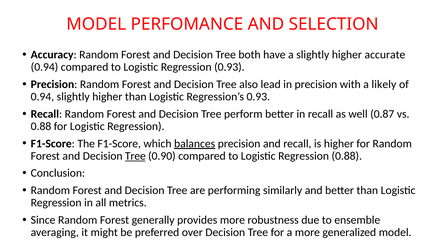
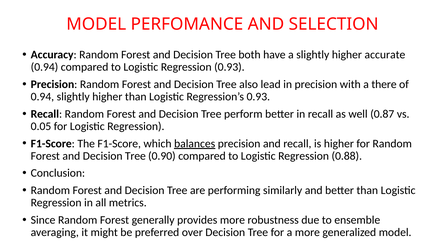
likely: likely -> there (384, 84)
0.88: 0.88 -> 0.05 (41, 127)
Tree underline: present -> none (135, 156)
